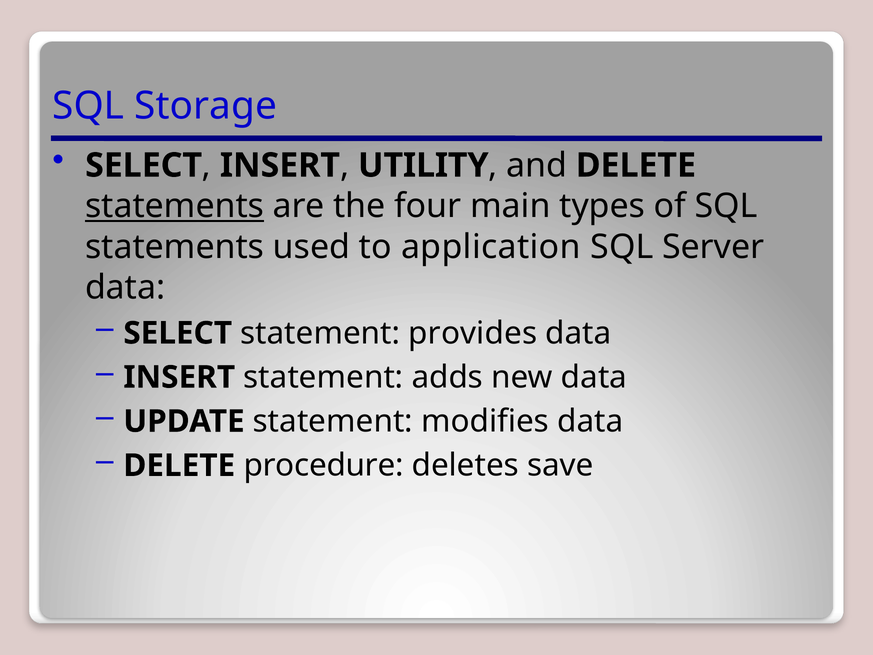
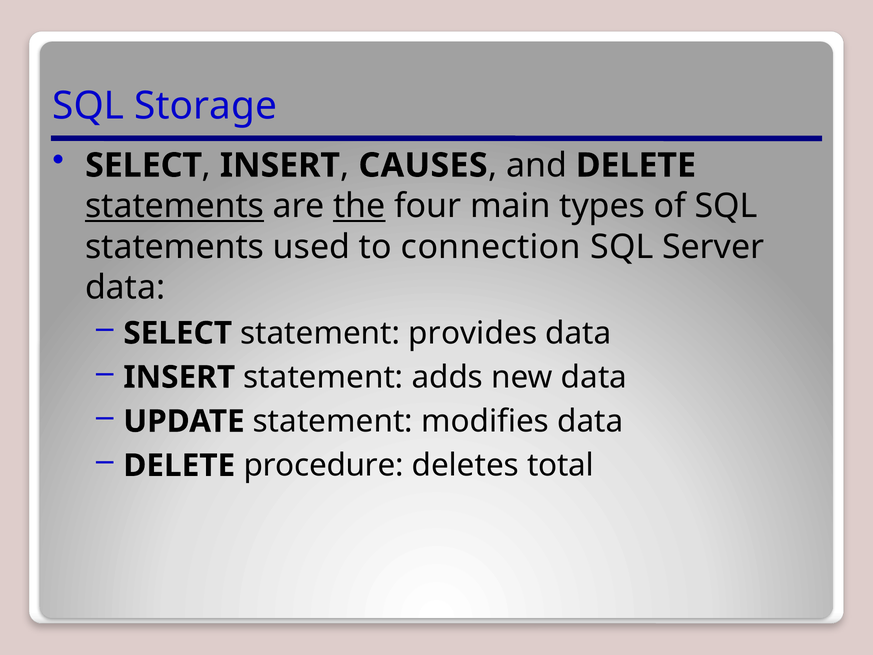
UTILITY: UTILITY -> CAUSES (423, 165)
the underline: none -> present (359, 206)
application: application -> connection (491, 247)
save: save -> total (560, 465)
